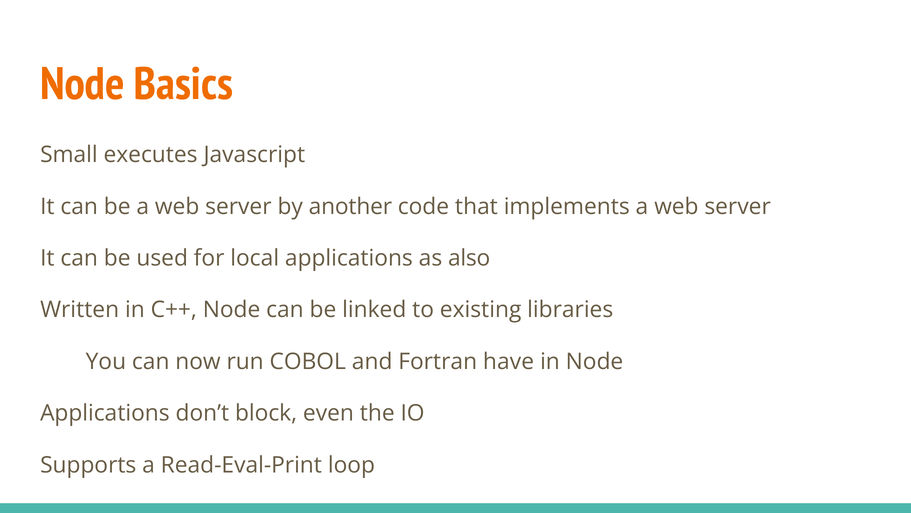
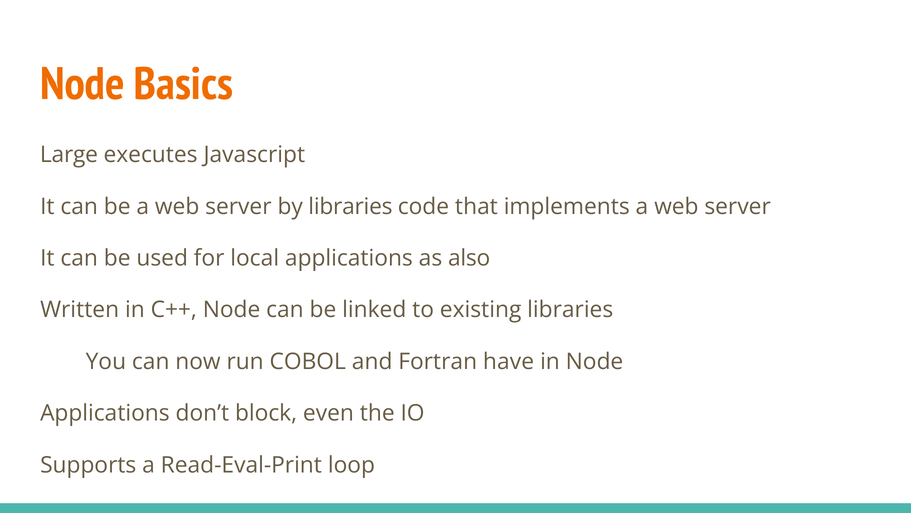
Small: Small -> Large (69, 155)
by another: another -> libraries (350, 206)
